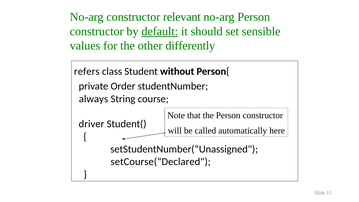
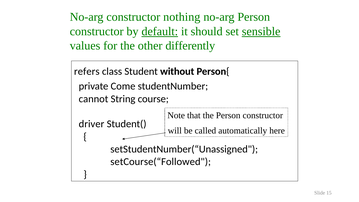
relevant: relevant -> nothing (182, 17)
sensible underline: none -> present (261, 31)
Order: Order -> Come (123, 86)
always: always -> cannot (94, 99)
setCourse(“Declared: setCourse(“Declared -> setCourse(“Followed (161, 162)
